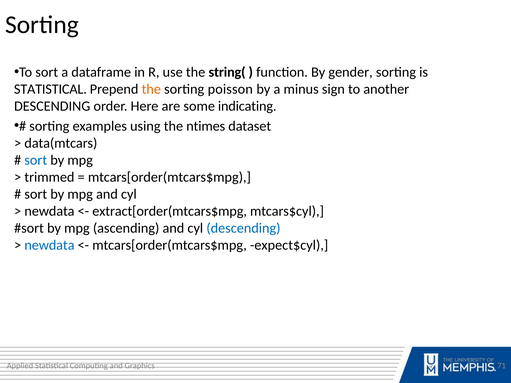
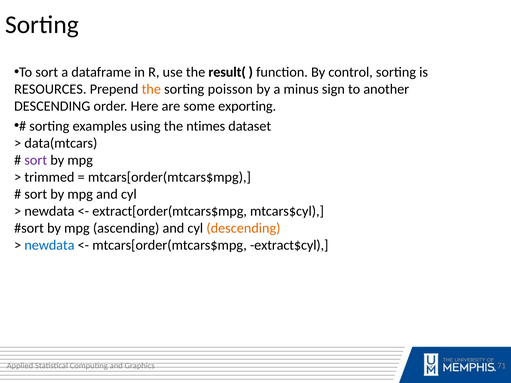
string(: string( -> result( (227, 72)
gender: gender -> control (351, 72)
STATISTICAL: STATISTICAL -> RESOURCES (50, 89)
indicating: indicating -> exporting (247, 106)
sort colour: blue -> purple (36, 160)
descending colour: blue -> orange (243, 228)
expect$cyl: expect$cyl -> extract$cyl (289, 245)
